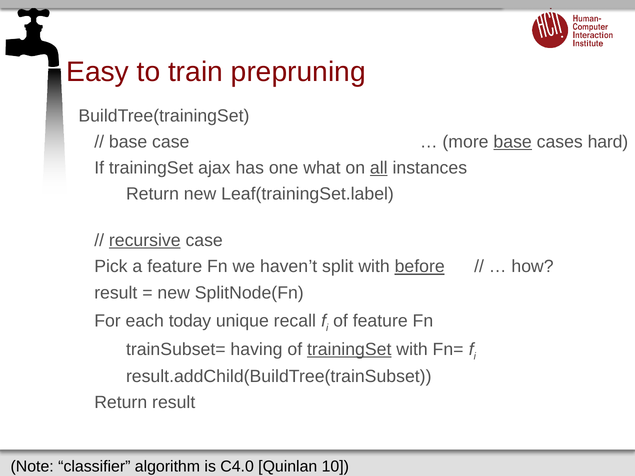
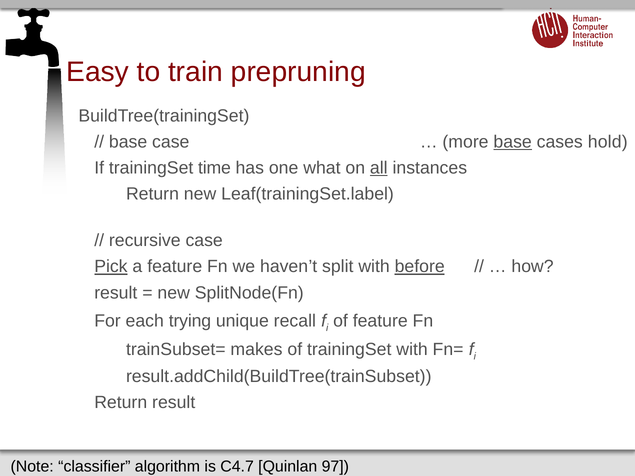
hard: hard -> hold (608, 142)
ajax: ajax -> time (214, 168)
recursive underline: present -> none (145, 241)
Pick underline: none -> present (111, 267)
today: today -> trying (190, 321)
having: having -> makes (257, 350)
trainingSet underline: present -> none (349, 350)
C4.0: C4.0 -> C4.7 (237, 467)
10: 10 -> 97 (335, 467)
